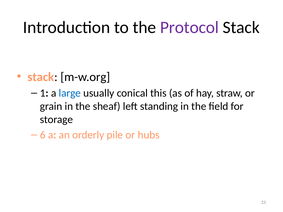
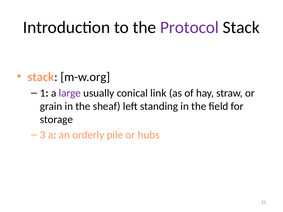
large colour: blue -> purple (70, 93)
this: this -> link (158, 93)
6: 6 -> 3 (43, 135)
